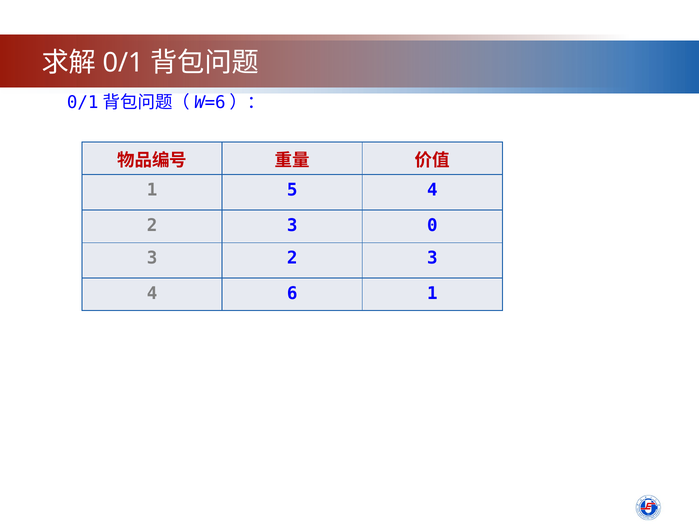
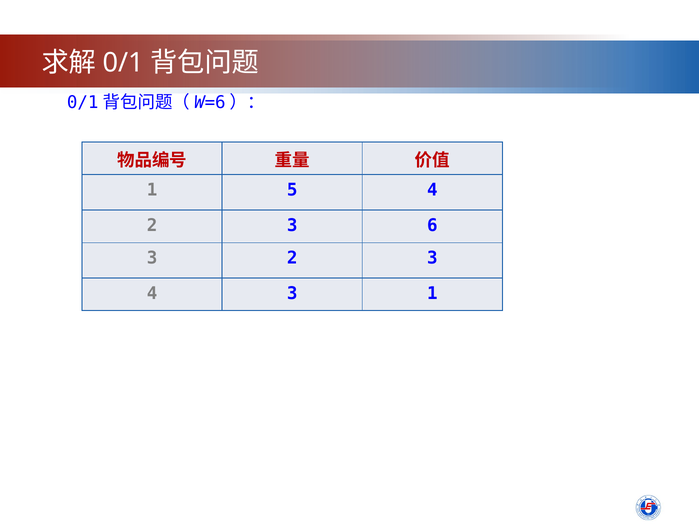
0: 0 -> 6 (432, 226)
4 6: 6 -> 3 (292, 294)
